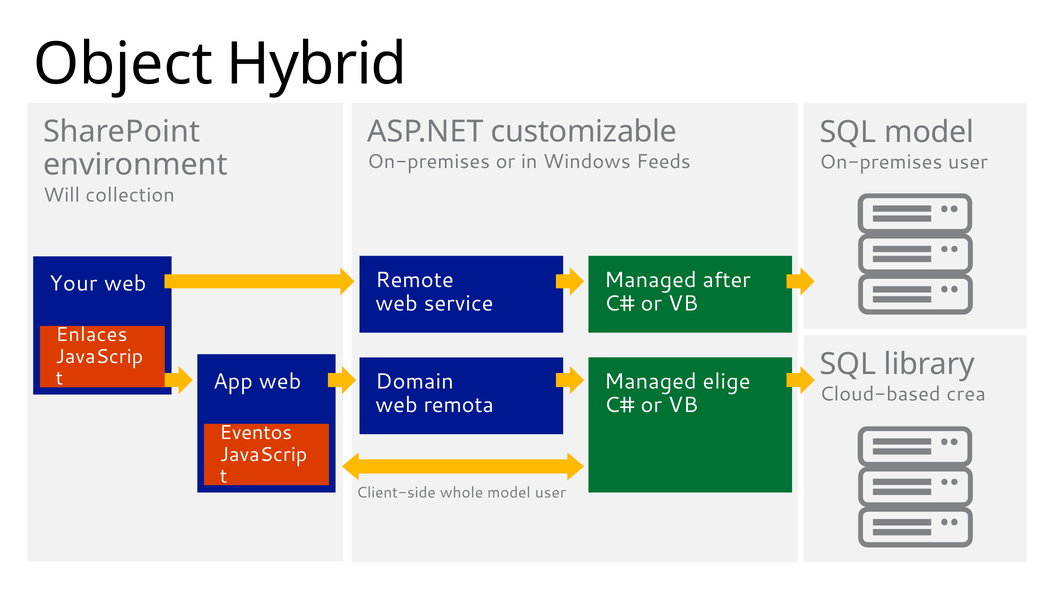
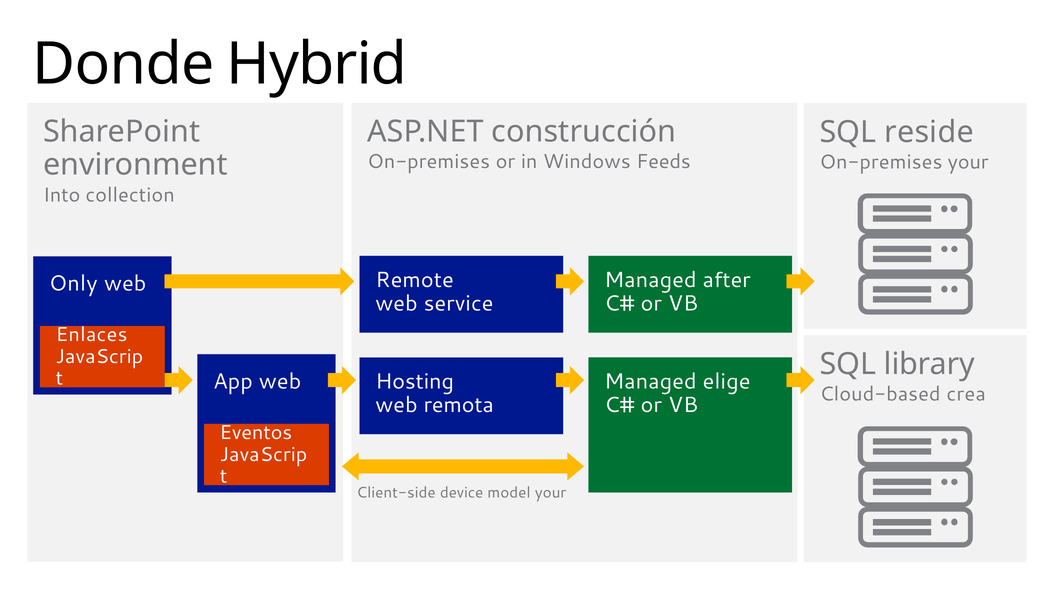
Object: Object -> Donde (123, 65)
customizable: customizable -> construcción (584, 132)
SQL model: model -> reside (929, 132)
On-premises user: user -> your (968, 162)
Will: Will -> Into (62, 195)
Your: Your -> Only (73, 284)
Domain: Domain -> Hosting (415, 382)
whole: whole -> device (462, 493)
model user: user -> your (551, 493)
